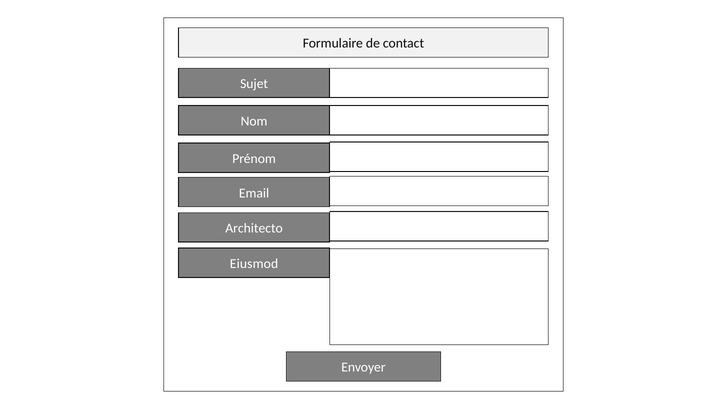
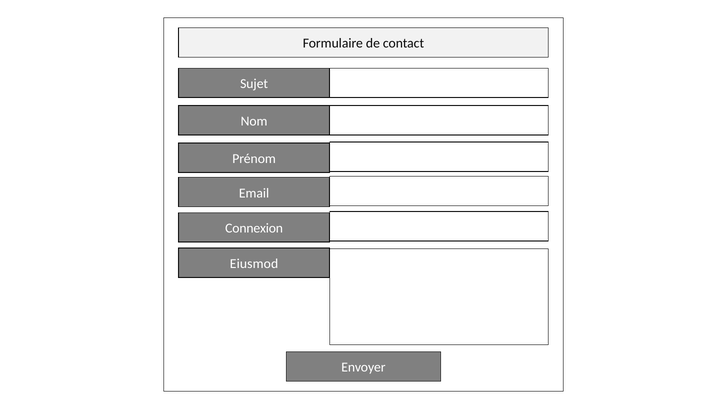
Architecto: Architecto -> Connexion (254, 228)
